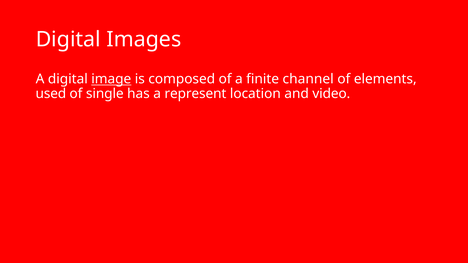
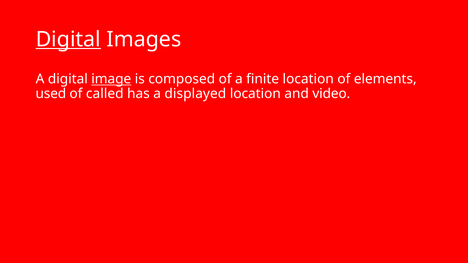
Digital underline: none -> present (68, 39)
finite channel: channel -> location (308, 79)
single: single -> called (105, 94)
represent: represent -> displayed (195, 94)
